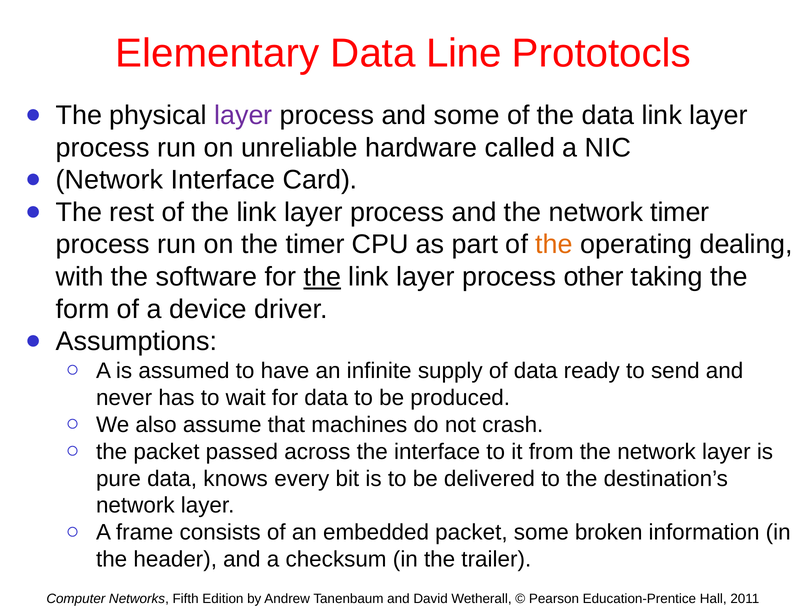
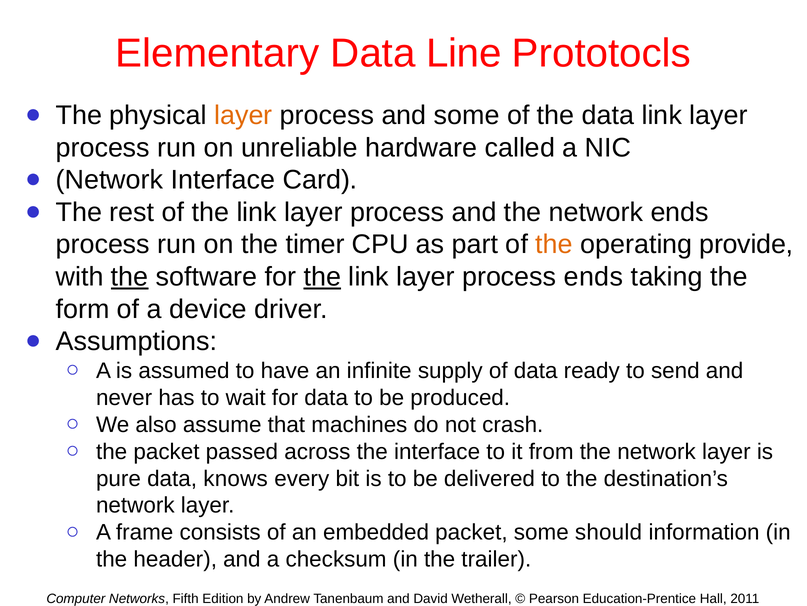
layer colour: purple -> orange (243, 115)
network timer: timer -> ends (680, 212)
dealing: dealing -> provide (746, 244)
the underline: none -> present (130, 277)
process other: other -> ends (594, 277)
broken: broken -> should (609, 532)
